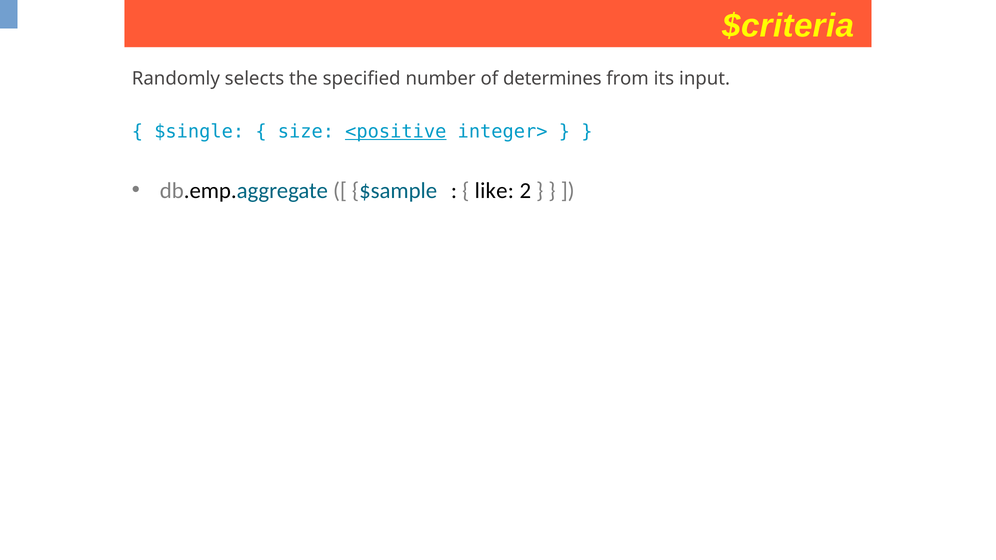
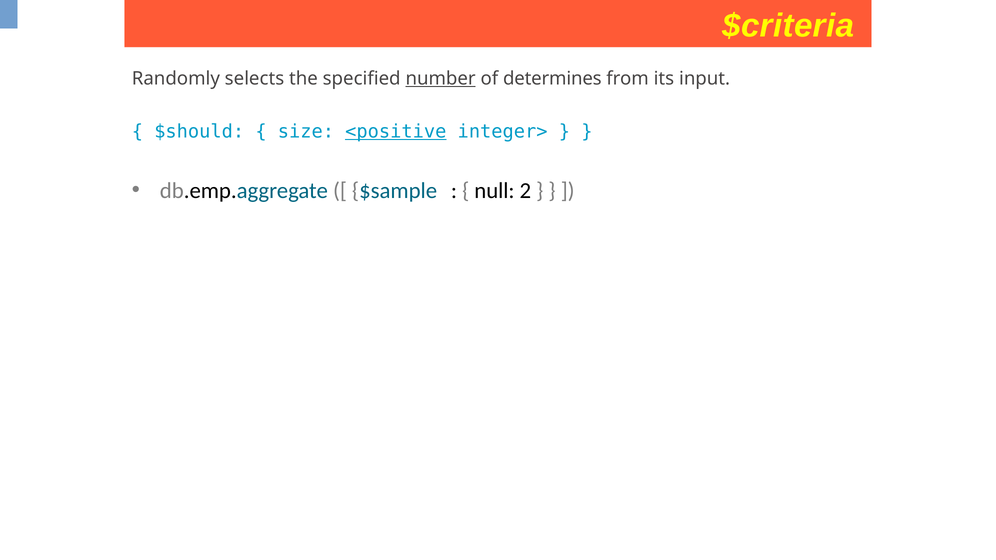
number underline: none -> present (441, 78)
$single: $single -> $should (199, 132)
like: like -> null (494, 191)
